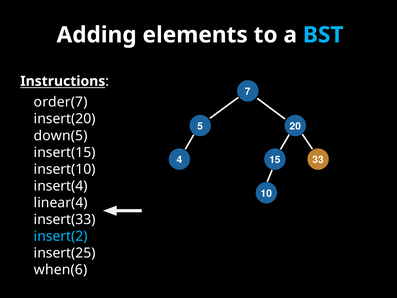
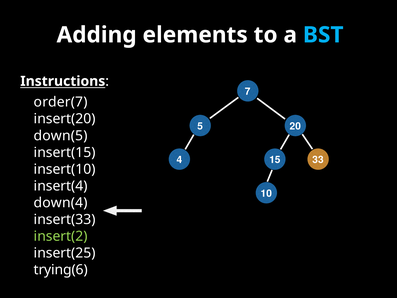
linear(4: linear(4 -> down(4 (61, 203)
insert(2 colour: light blue -> light green (61, 236)
when(6: when(6 -> trying(6 (61, 270)
